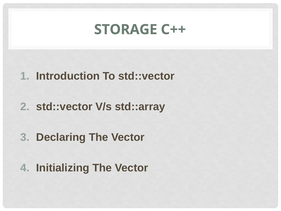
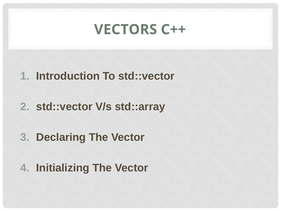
STORAGE: STORAGE -> VECTORS (126, 29)
